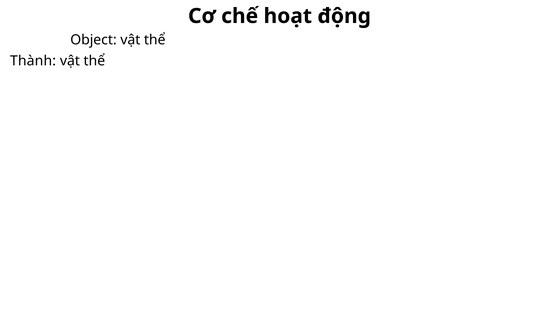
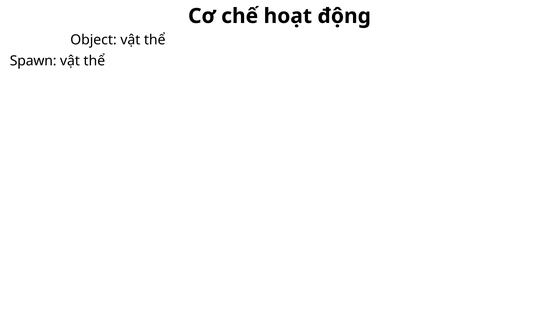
Thành: Thành -> Spawn (33, 61)
